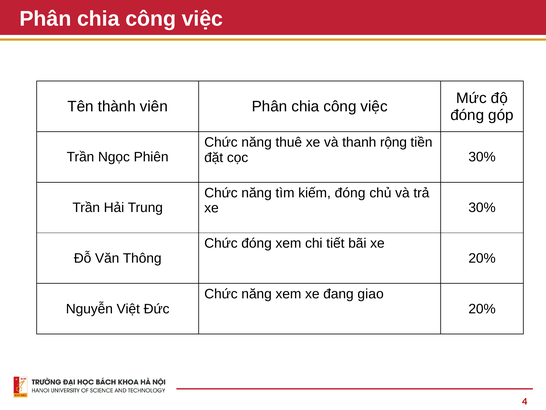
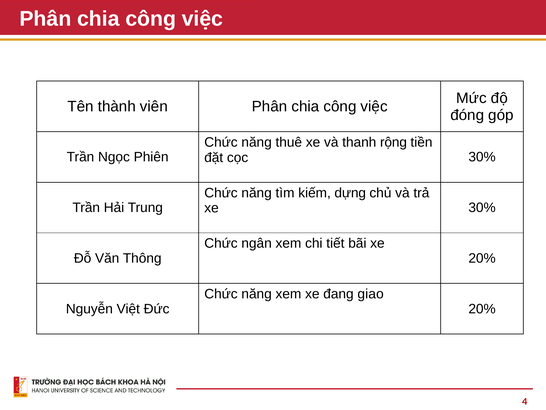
kiếm đóng: đóng -> dựng (350, 193)
Chức đóng: đóng -> ngân (257, 243)
